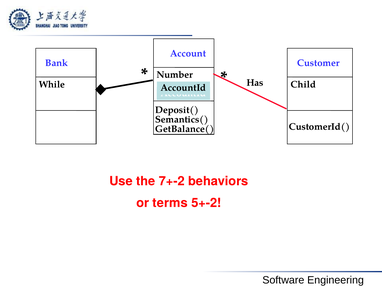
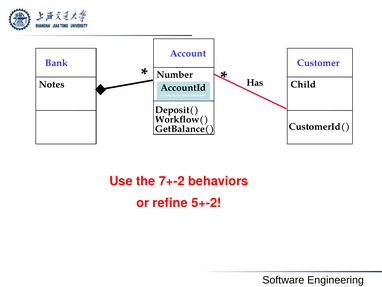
While: While -> Notes (52, 84)
Semantics(: Semantics( -> Workflow( (182, 119)
terms: terms -> refine (170, 203)
